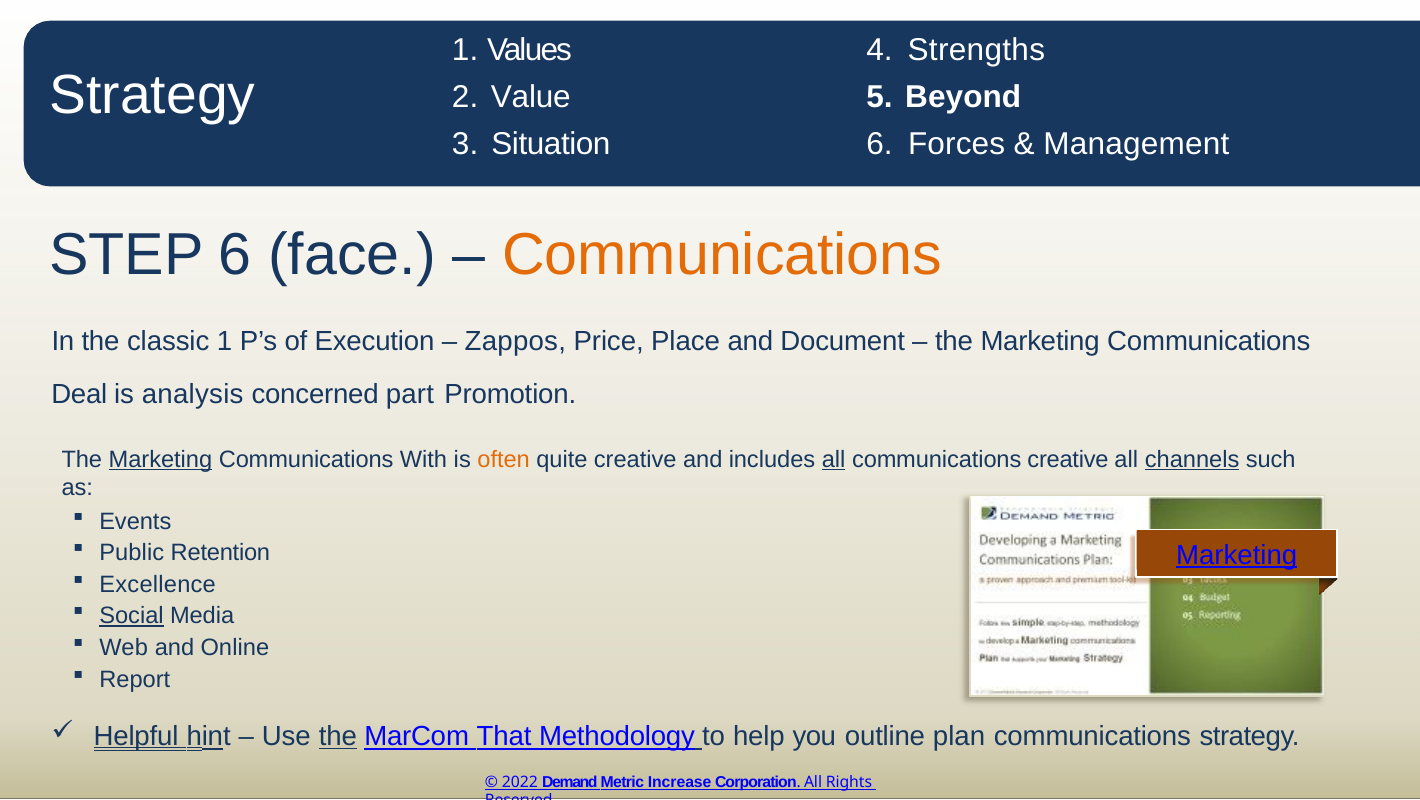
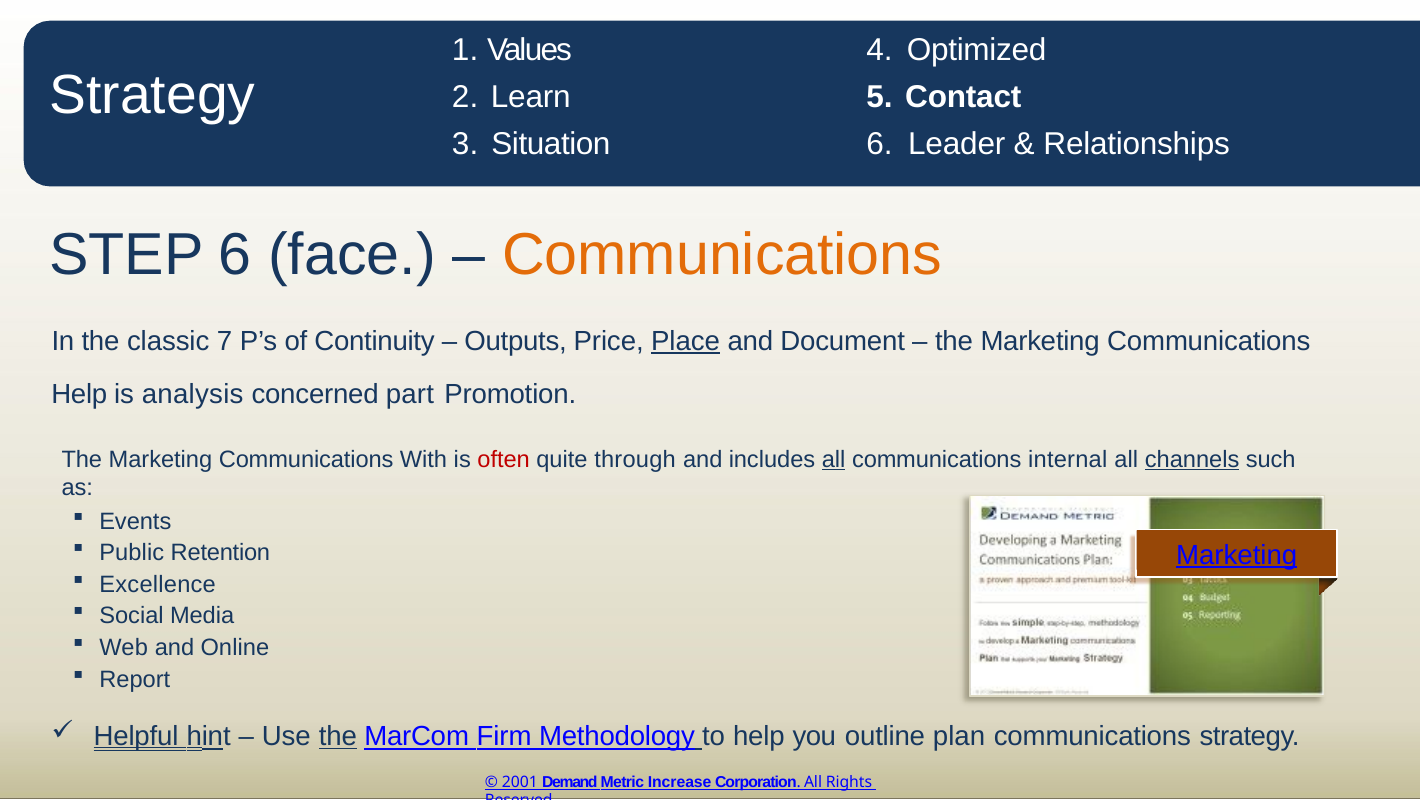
Strengths: Strengths -> Optimized (977, 50)
Value: Value -> Learn (531, 97)
Beyond: Beyond -> Contact (963, 98)
Forces: Forces -> Leader (957, 144)
Management: Management -> Relationships (1137, 144)
classic 1: 1 -> 7 (224, 341)
Execution: Execution -> Continuity (375, 341)
Zappos: Zappos -> Outputs (516, 341)
Place underline: none -> present (686, 341)
Deal: Deal -> Help (79, 395)
Marketing underline: present -> none (160, 459)
often colour: orange -> red (504, 459)
quite creative: creative -> through (635, 459)
communications creative: creative -> internal (1068, 459)
Social underline: present -> none (132, 616)
That: That -> Firm (504, 736)
2022: 2022 -> 2001 (520, 782)
